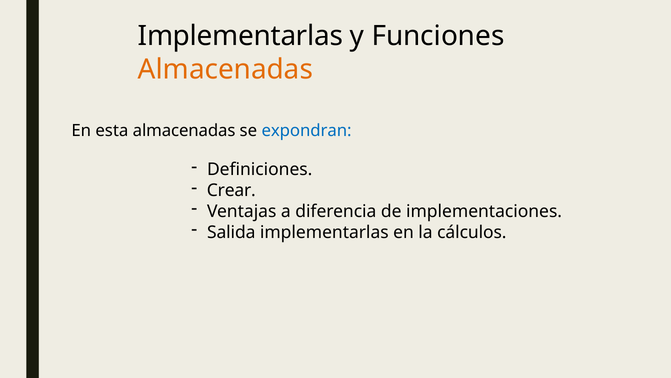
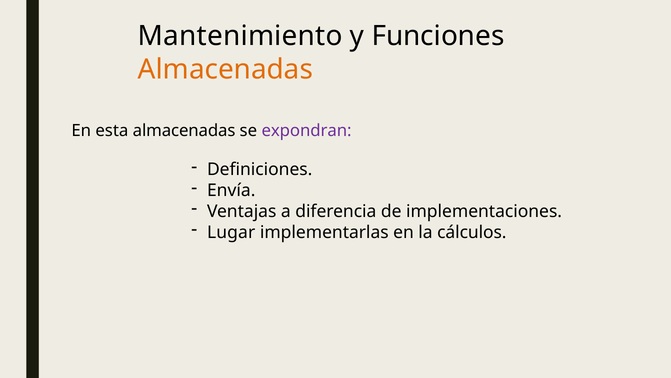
Implementarlas: Implementarlas -> Mantenimiento (240, 36)
expondran colour: blue -> purple (307, 130)
Crear: Crear -> Envía (231, 190)
Salida: Salida -> Lugar (231, 232)
